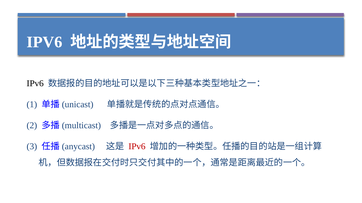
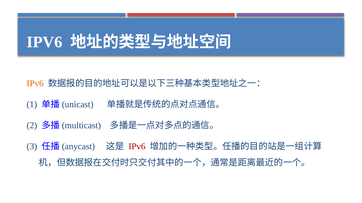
IPv6 colour: black -> orange (35, 84)
